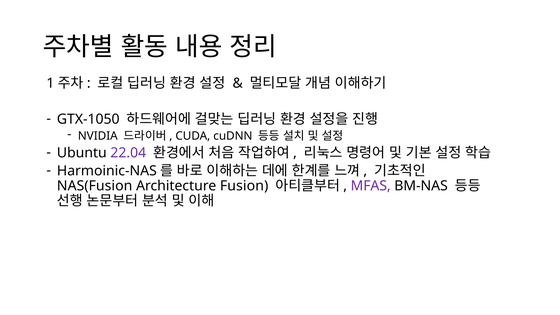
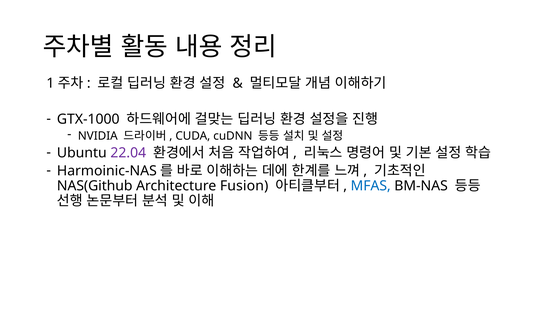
GTX-1050: GTX-1050 -> GTX-1000 (88, 119)
NAS(Fusion: NAS(Fusion -> NAS(Github (95, 186)
MFAS colour: purple -> blue (371, 186)
